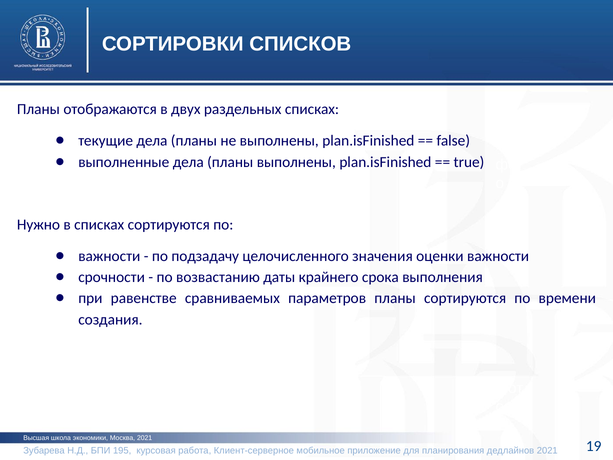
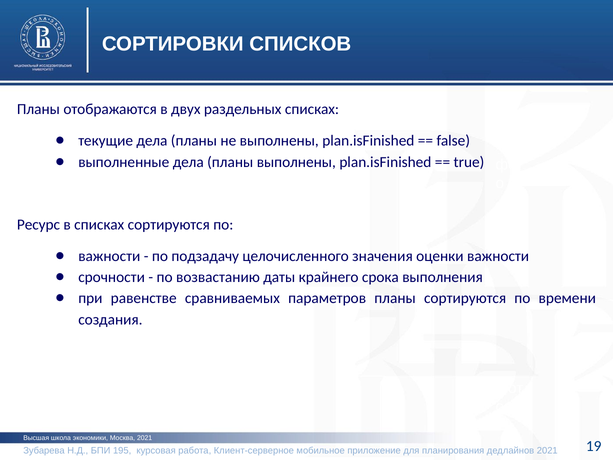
Нужно: Нужно -> Ресурс (38, 225)
